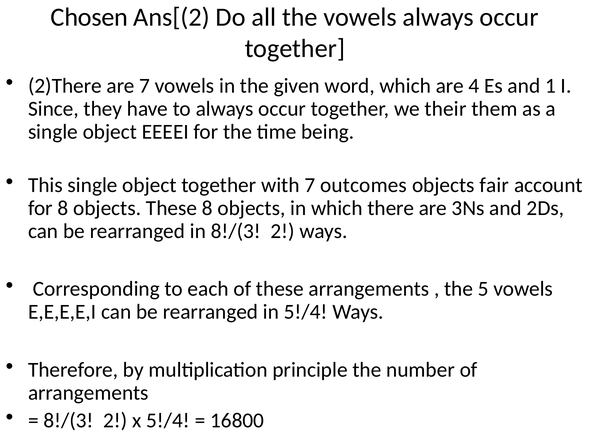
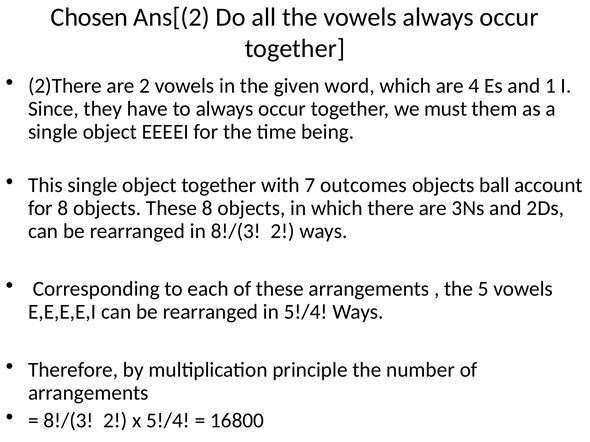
are 7: 7 -> 2 (145, 86)
their: their -> must (446, 109)
fair: fair -> ball (494, 185)
